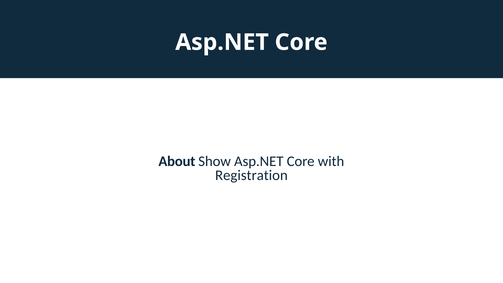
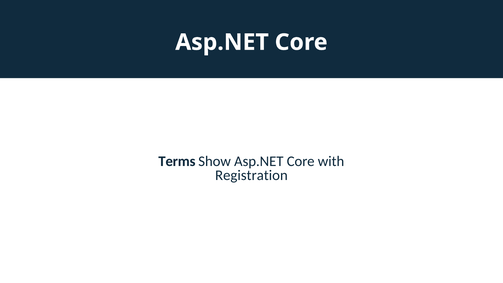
About: About -> Terms (177, 161)
